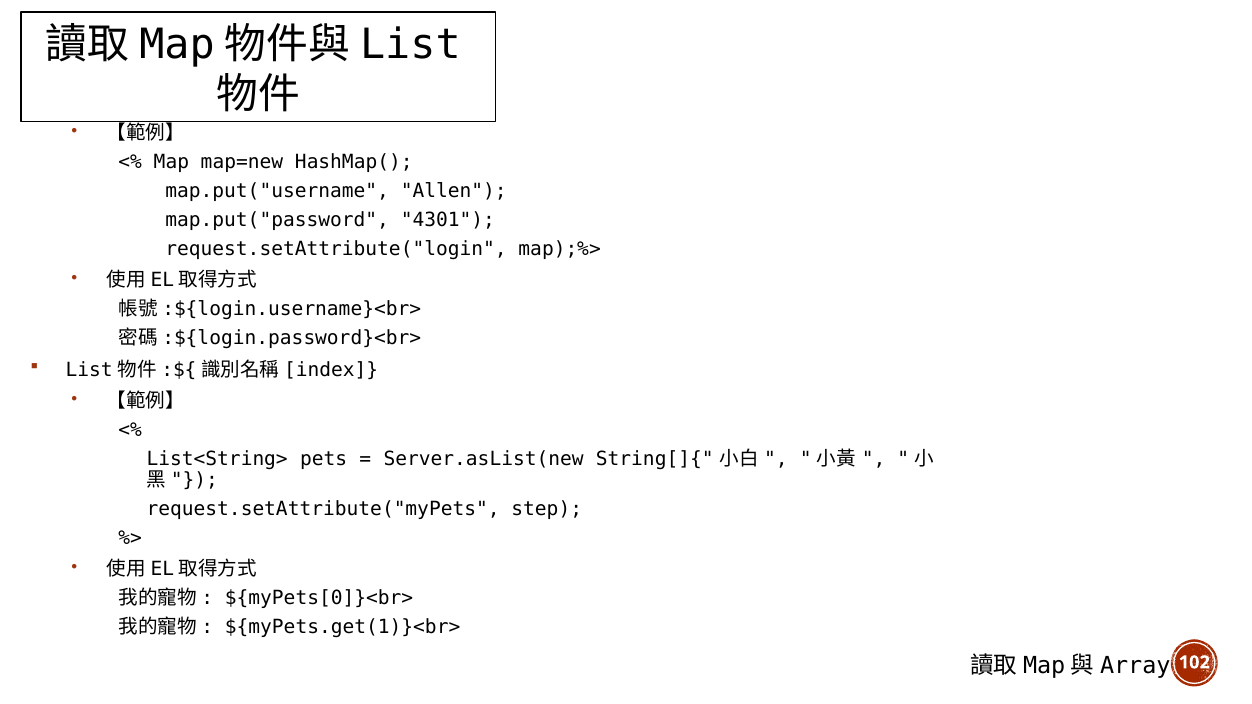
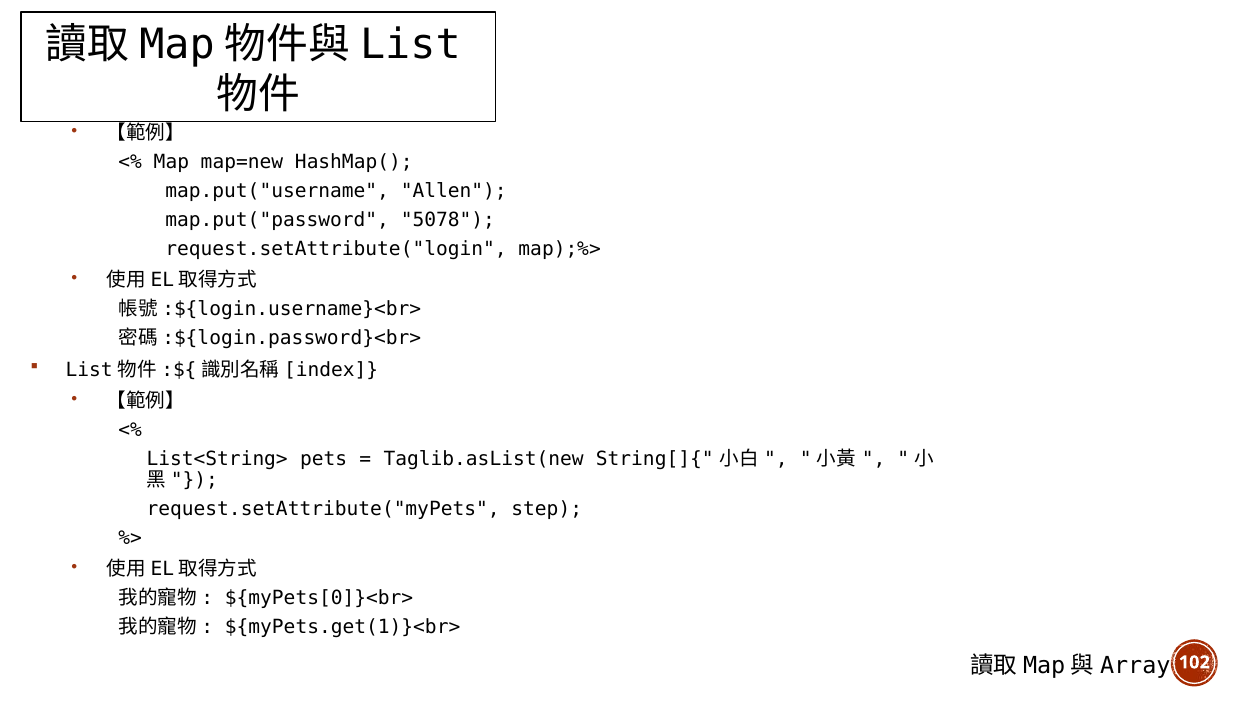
4301: 4301 -> 5078 (448, 220)
Server.asList(new: Server.asList(new -> Taglib.asList(new (484, 459)
